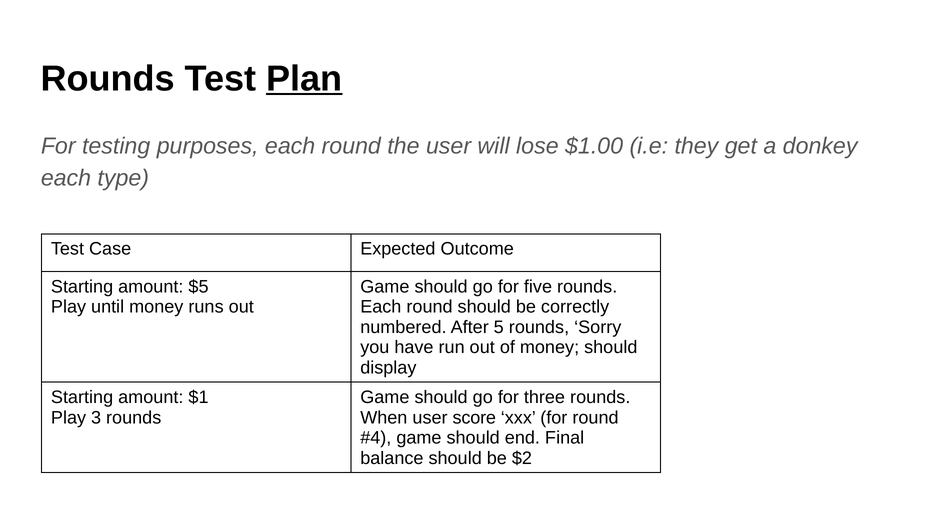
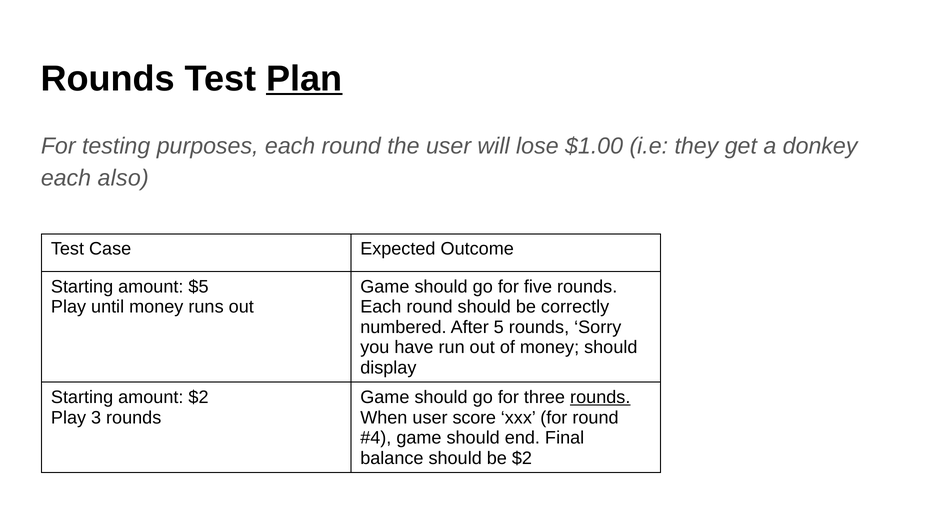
type: type -> also (123, 178)
amount $1: $1 -> $2 (198, 397)
rounds underline: none -> present (600, 397)
